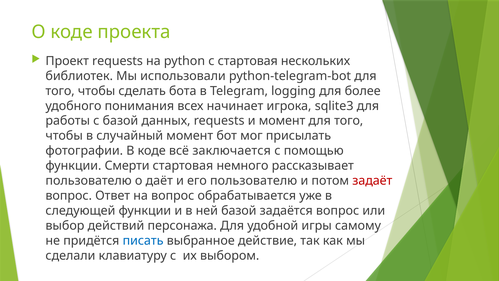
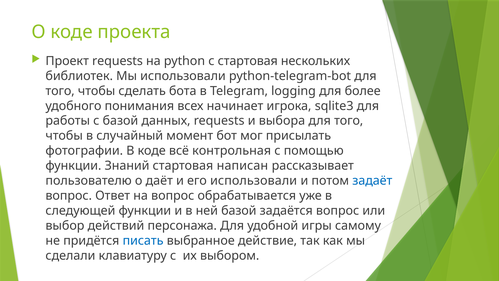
и момент: момент -> выбора (282, 121)
заключается: заключается -> контрольная (232, 151)
Смерти: Смерти -> Знаний (127, 166)
немного: немного -> написан (242, 166)
его пользователю: пользователю -> использовали (254, 181)
задаёт colour: red -> blue (372, 181)
